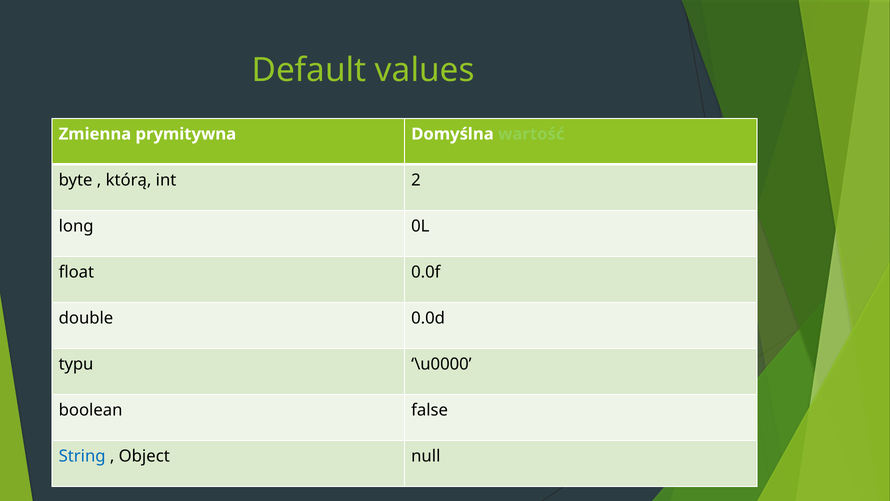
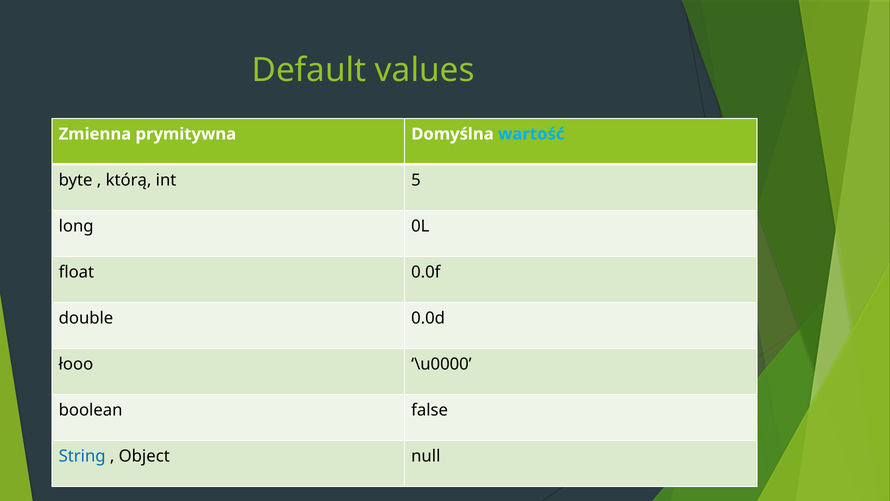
wartość colour: light green -> light blue (531, 134)
2: 2 -> 5 (416, 180)
typu: typu -> łooo (76, 364)
